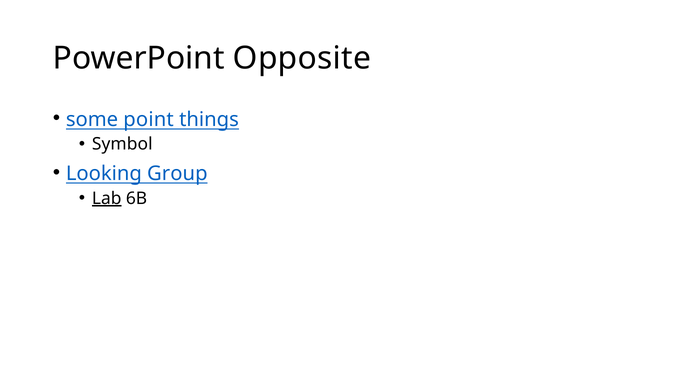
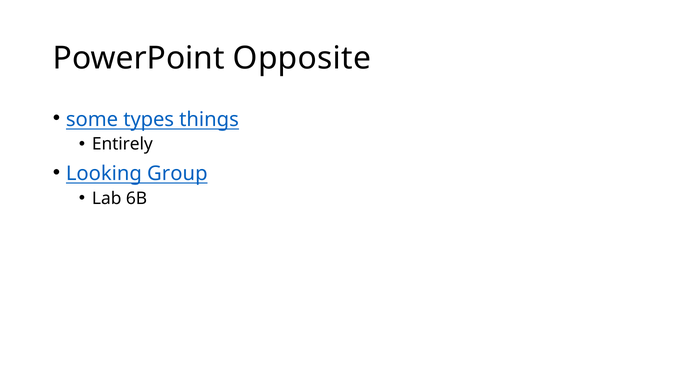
point: point -> types (149, 120)
Symbol: Symbol -> Entirely (122, 144)
Lab underline: present -> none (107, 198)
